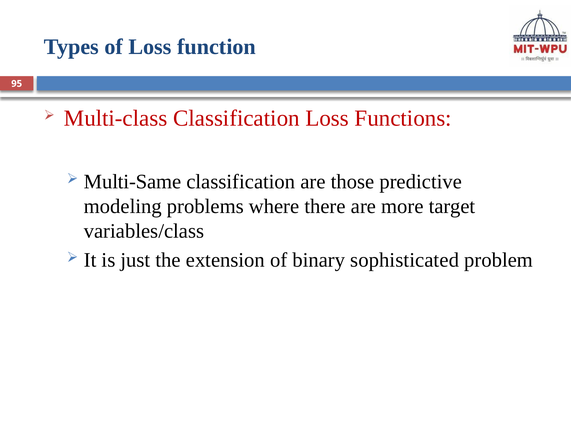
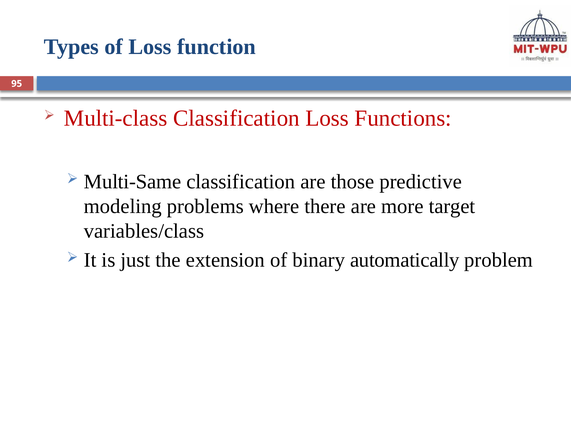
sophisticated: sophisticated -> automatically (405, 260)
